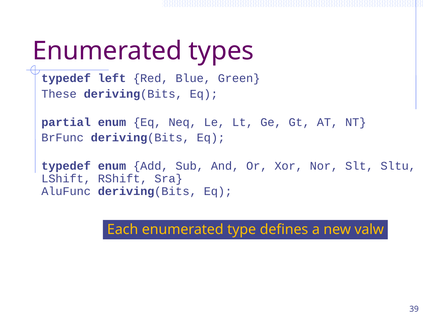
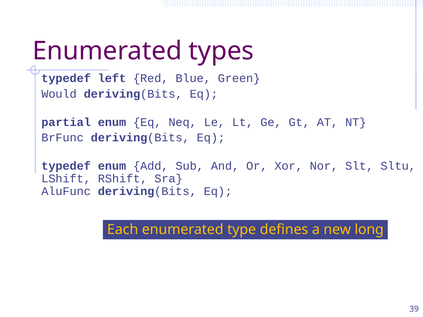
These: These -> Would (59, 94)
valw: valw -> long (369, 230)
